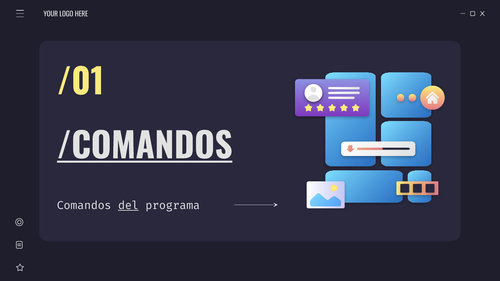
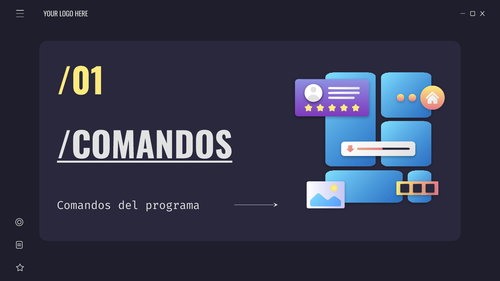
del underline: present -> none (128, 206)
